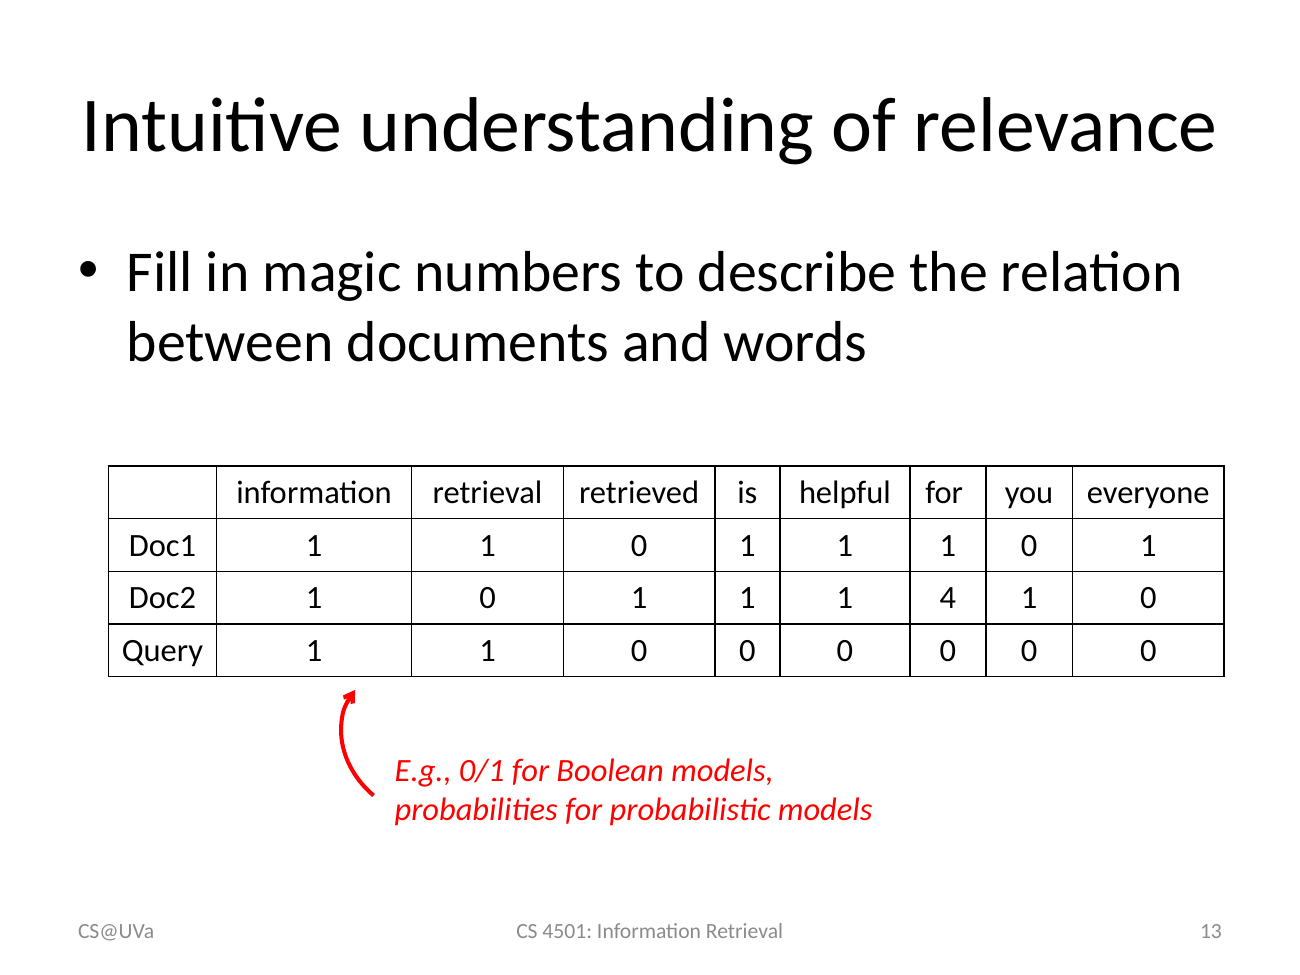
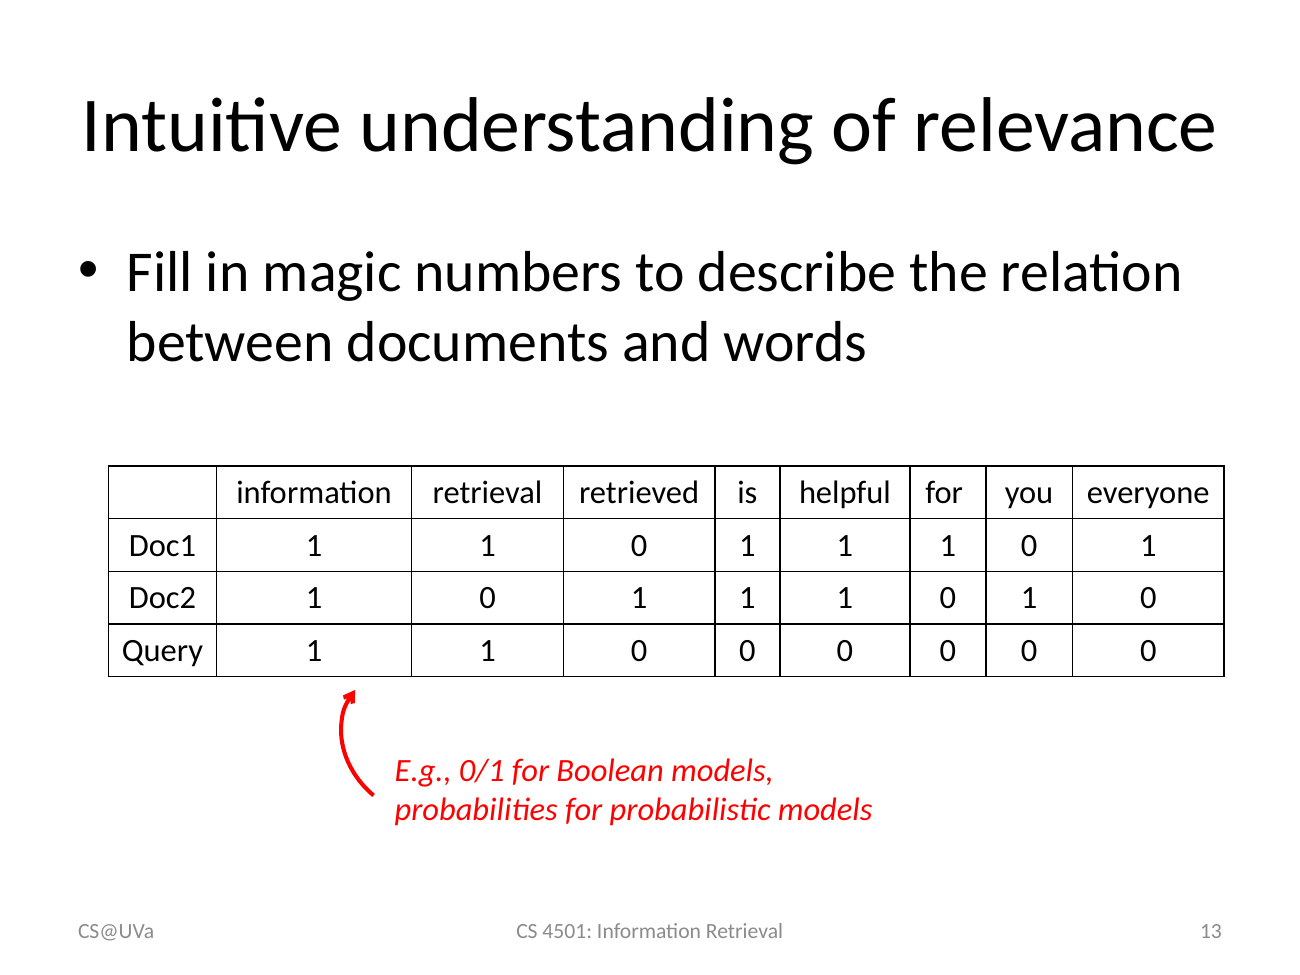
4: 4 -> 0 (948, 598)
